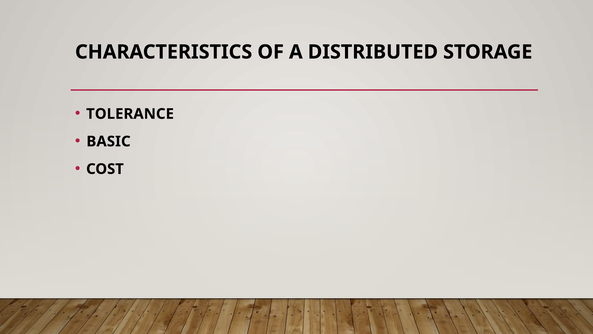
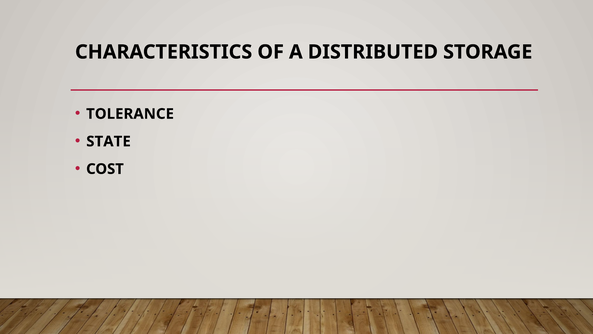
BASIC: BASIC -> STATE (108, 141)
